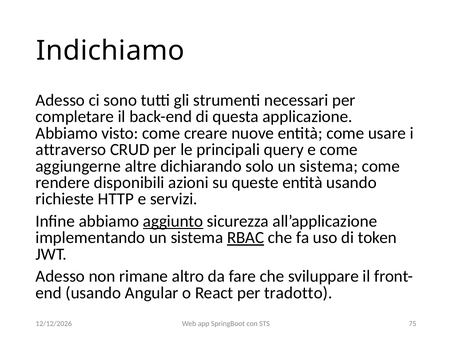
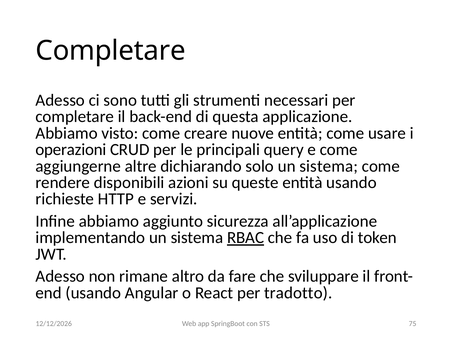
Indichiamo: Indichiamo -> Completare (111, 51)
attraverso: attraverso -> operazioni (71, 150)
aggiunto underline: present -> none (173, 221)
